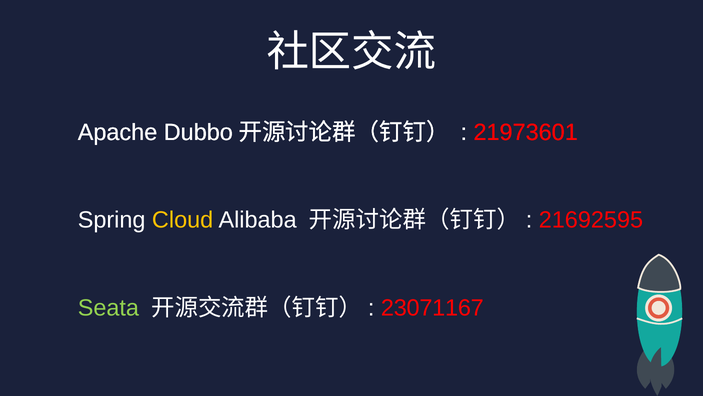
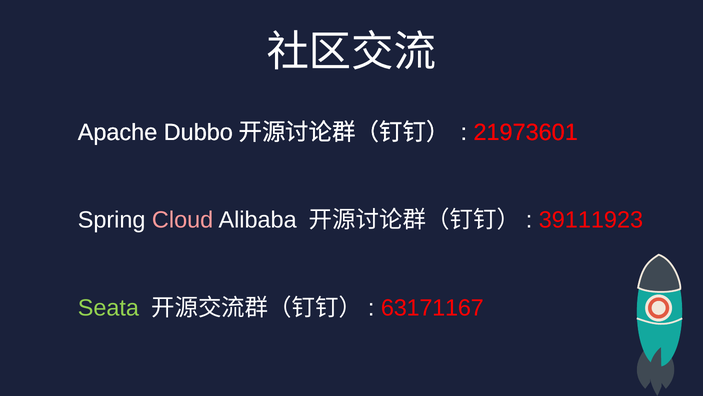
Cloud colour: yellow -> pink (183, 220)
21692595: 21692595 -> 39111923 (591, 220)
23071167: 23071167 -> 63171167 (432, 307)
